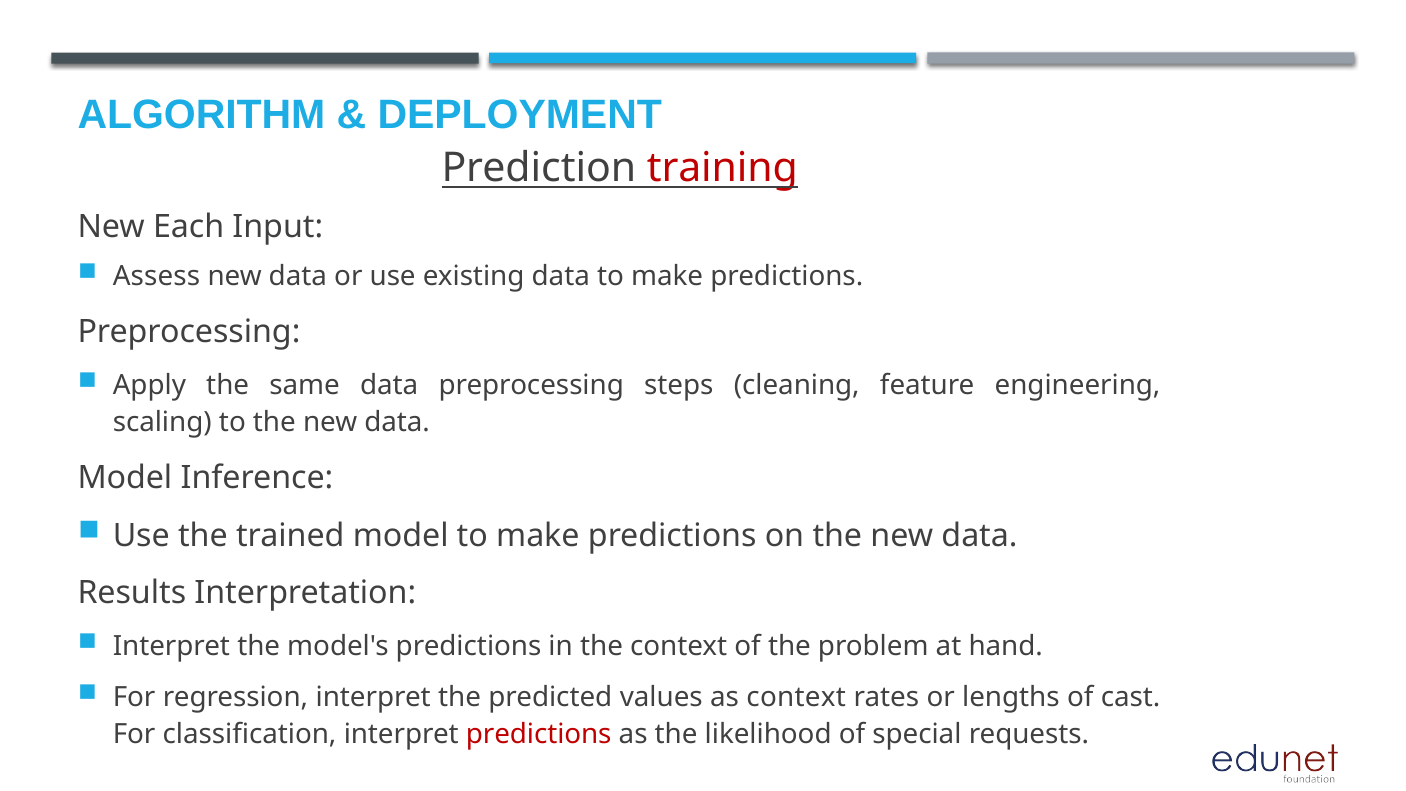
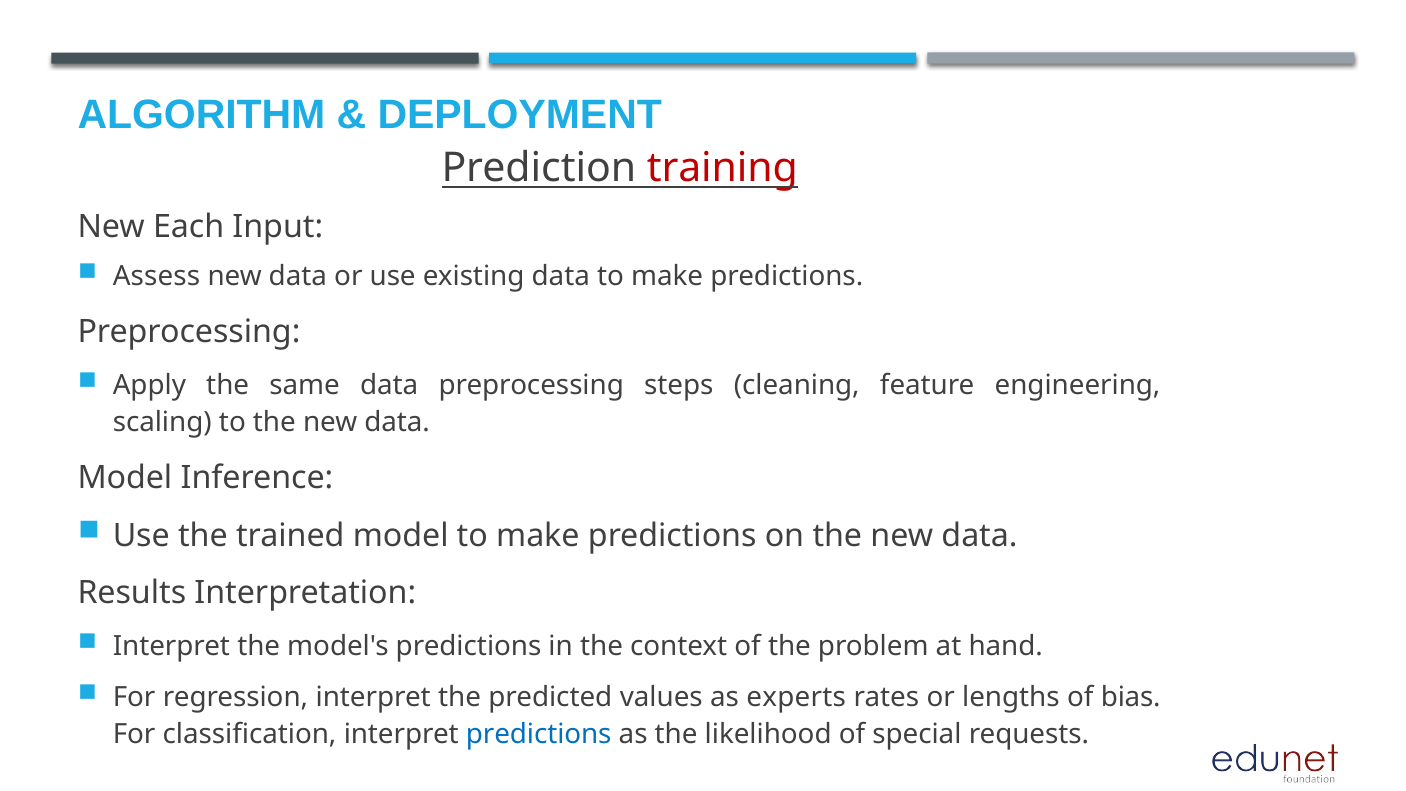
as context: context -> experts (796, 698)
cast: cast -> bias (1131, 698)
predictions colour: red -> blue (539, 734)
